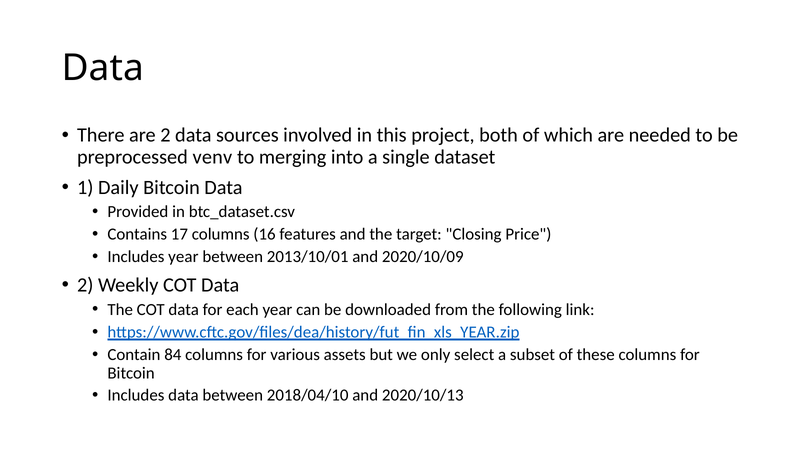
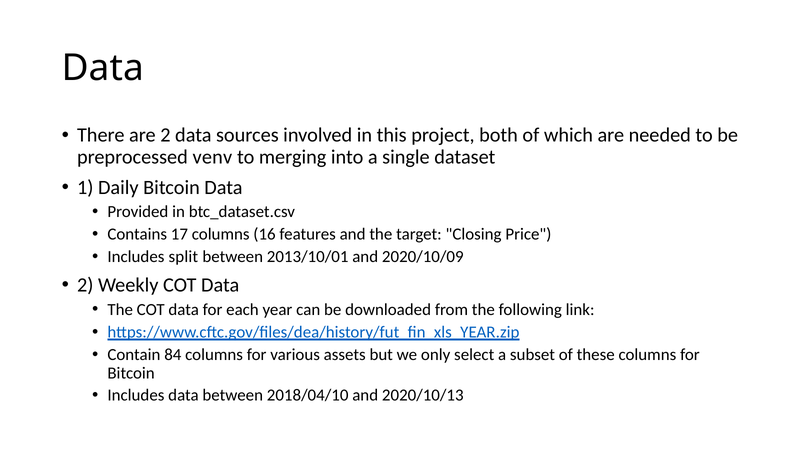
Includes year: year -> split (183, 257)
